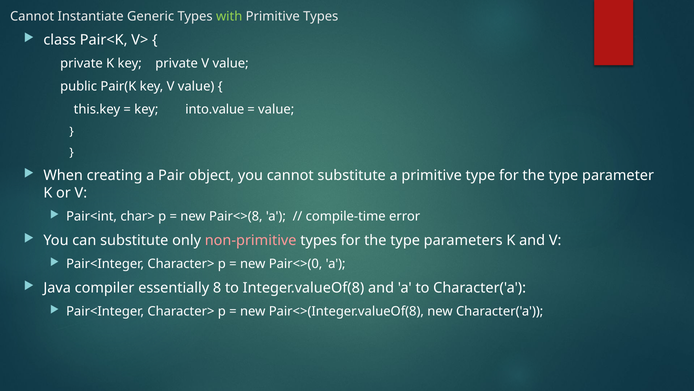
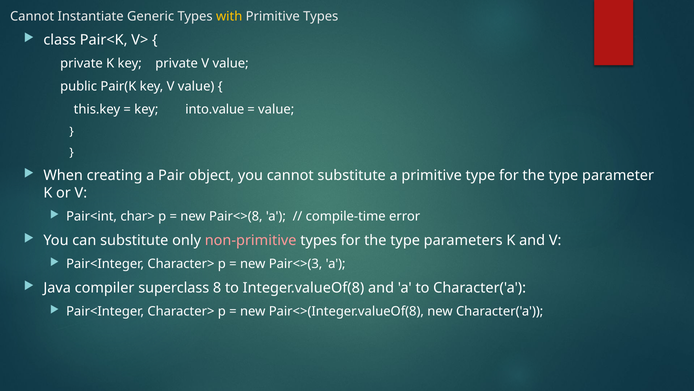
with colour: light green -> yellow (229, 16)
Pair<>(0: Pair<>(0 -> Pair<>(3 (296, 264)
essentially: essentially -> superclass (174, 287)
